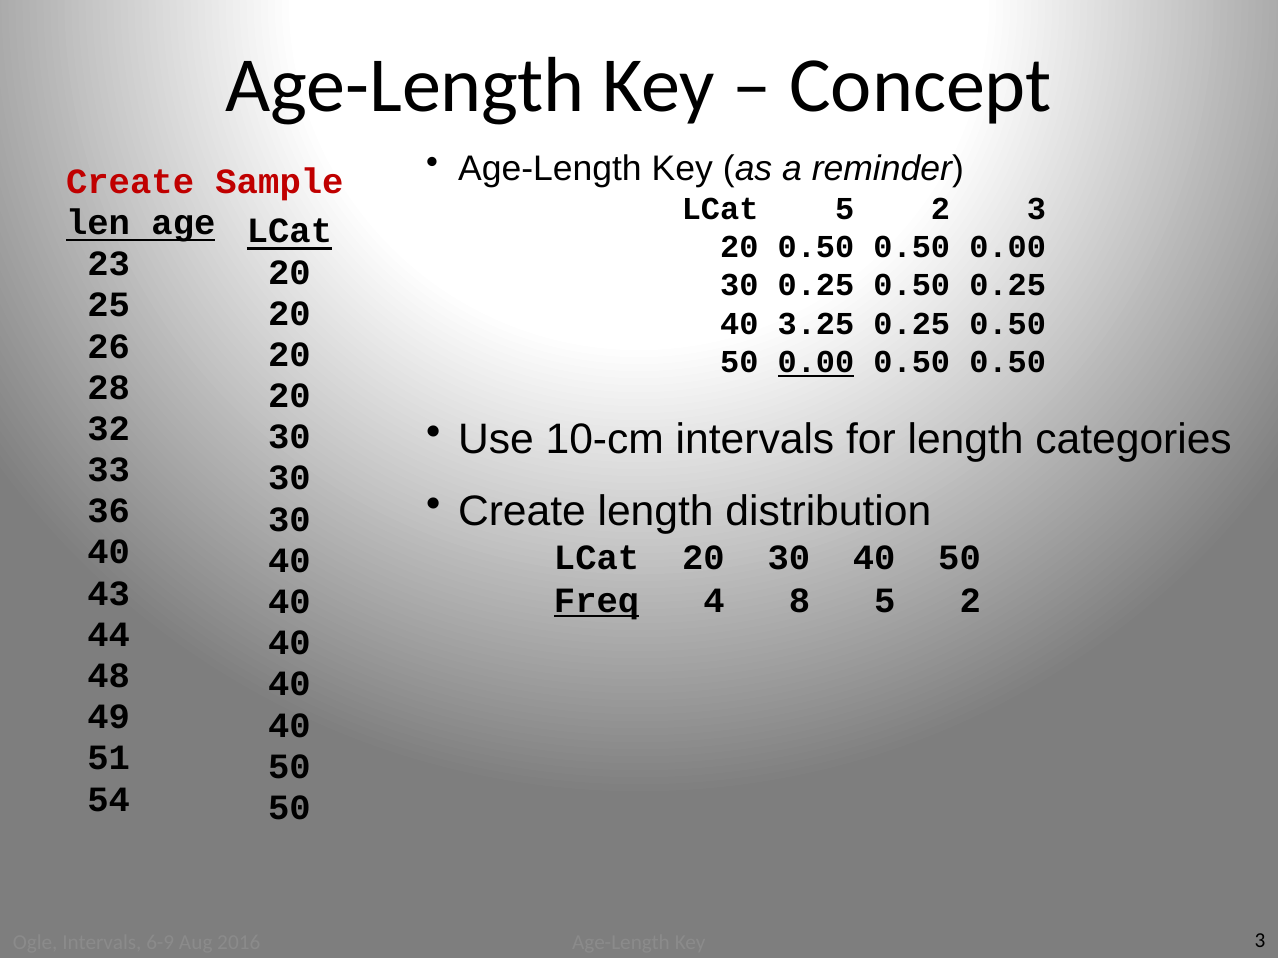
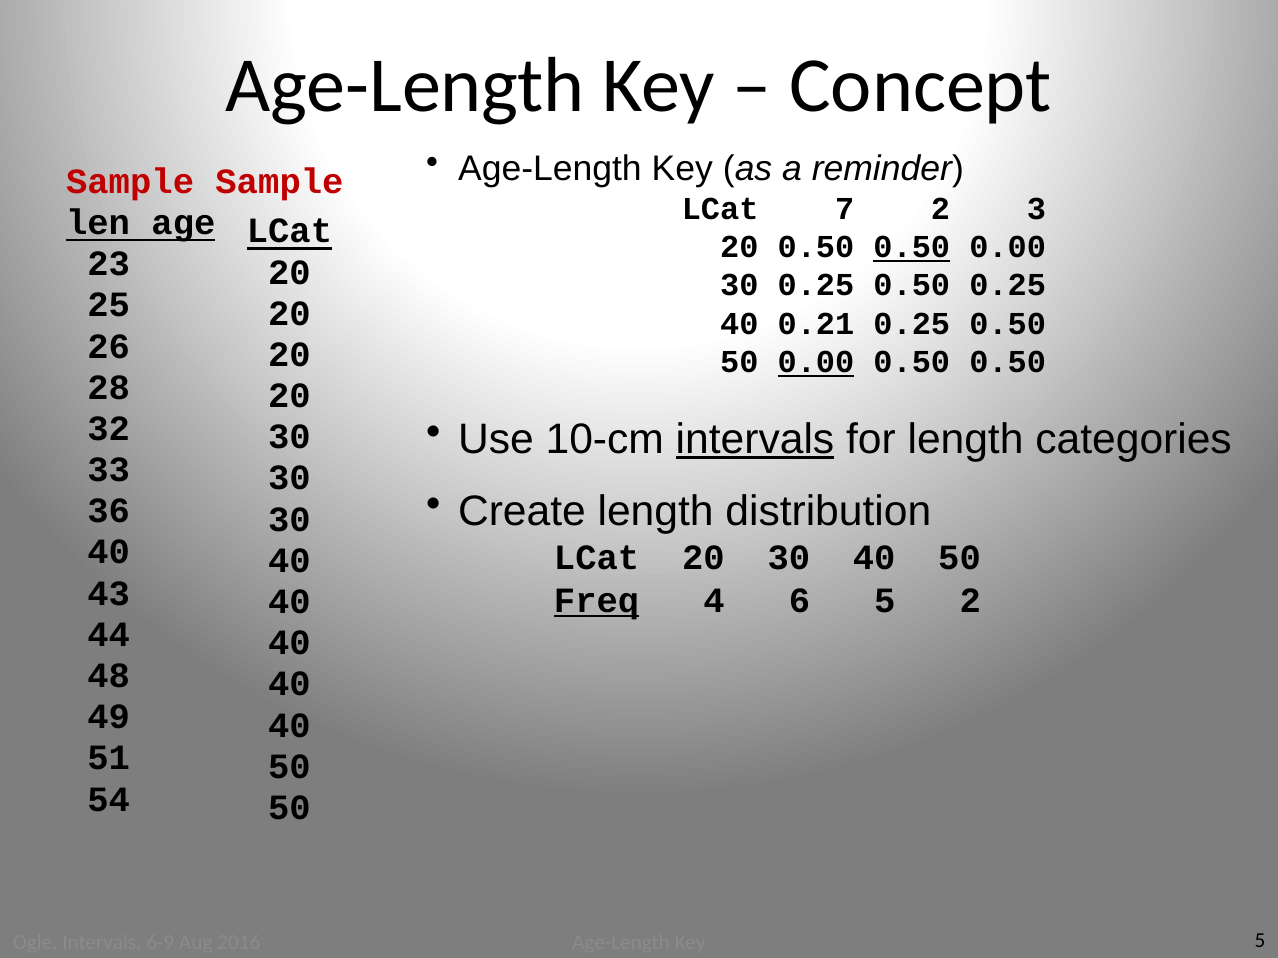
Create: Create -> Sample (130, 182)
LCat 5: 5 -> 7 (845, 209)
0.50 underline: none -> present (912, 247)
3.25: 3.25 -> 0.21 (816, 324)
intervals underline: none -> present (755, 439)
8: 8 -> 6 (800, 601)
Key 3: 3 -> 5 (1260, 941)
